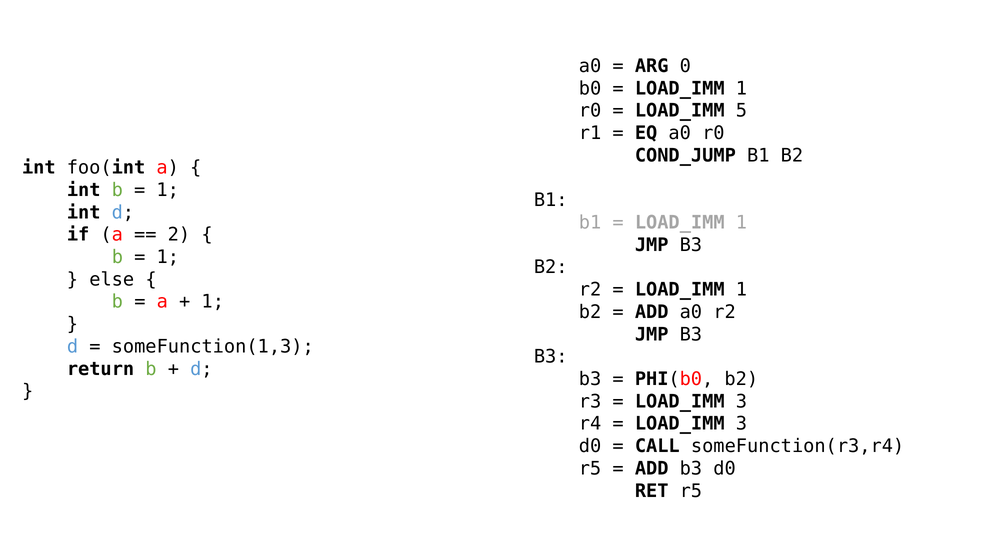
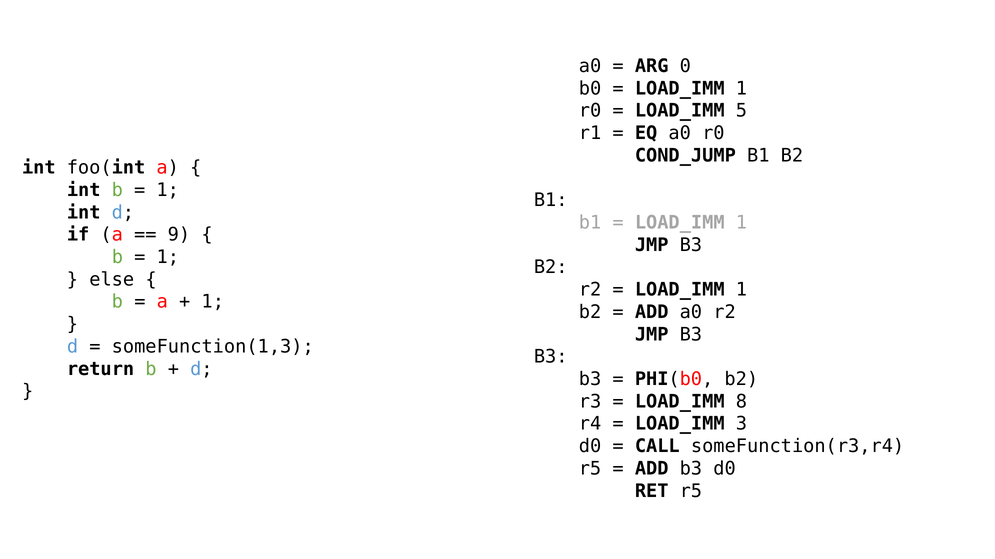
2: 2 -> 9 (179, 235)
3: 3 -> 8 (741, 402)
